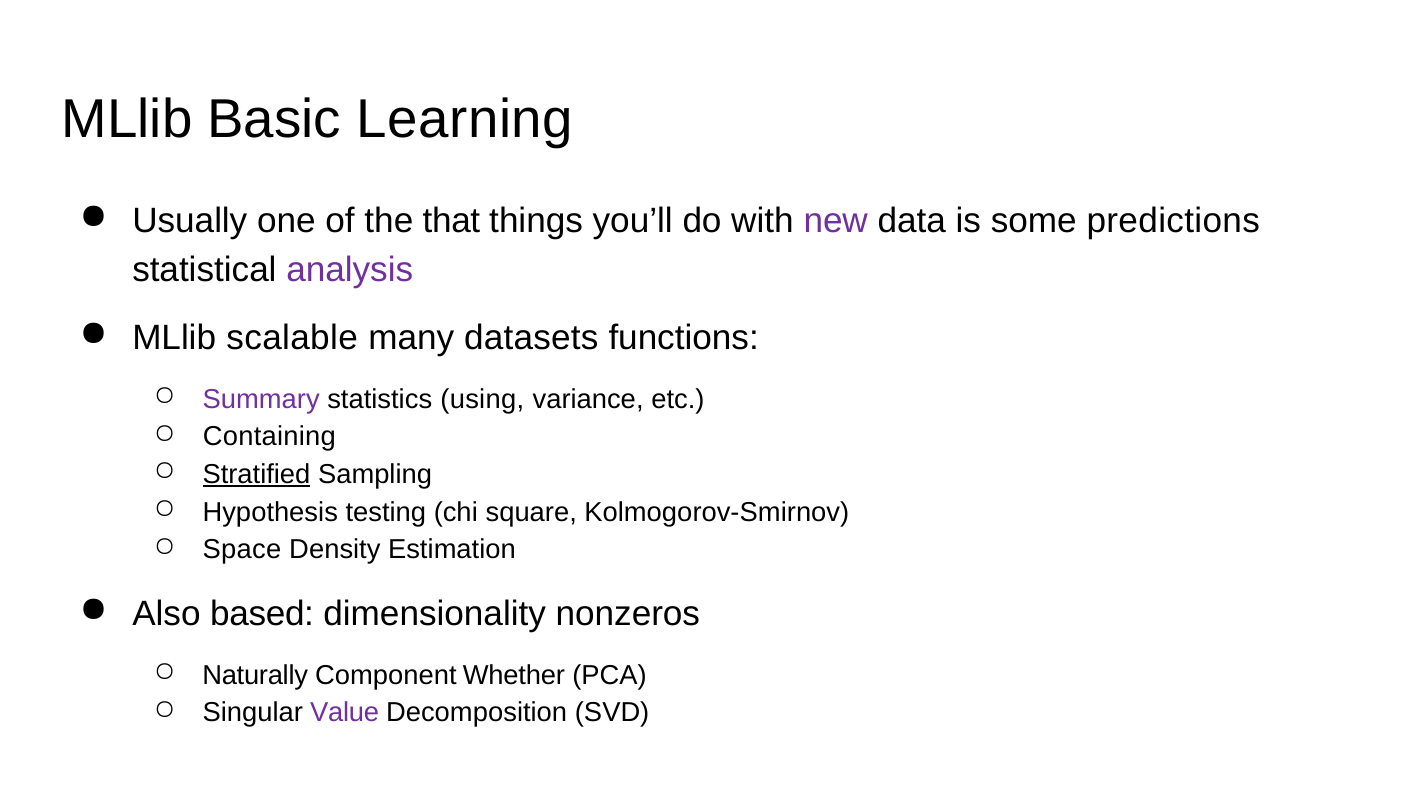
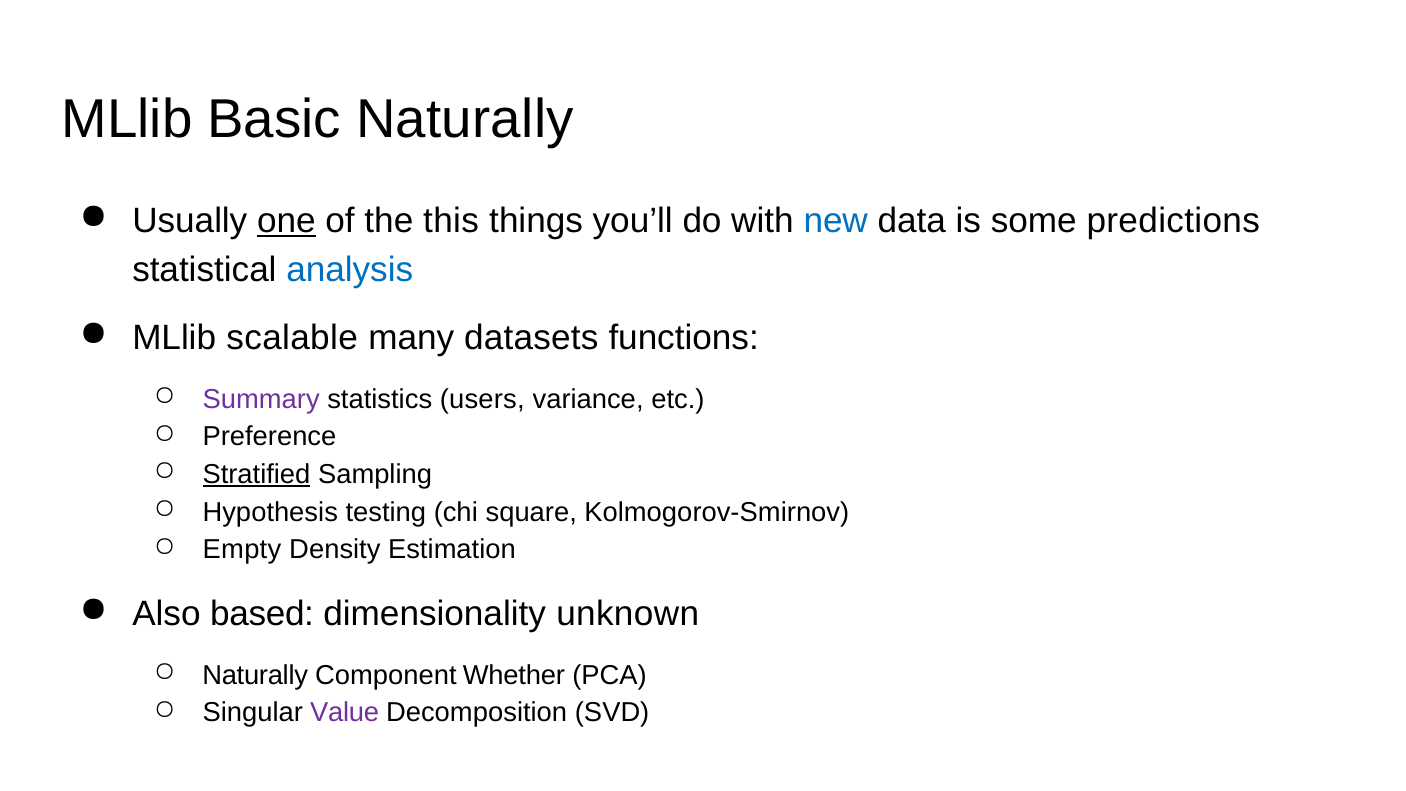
Basic Learning: Learning -> Naturally (465, 119)
one underline: none -> present (286, 221)
that: that -> this (451, 221)
new colour: purple -> blue (836, 221)
analysis colour: purple -> blue (350, 270)
using: using -> users (482, 399)
Containing: Containing -> Preference (269, 437)
Space: Space -> Empty (242, 550)
nonzeros: nonzeros -> unknown (628, 614)
